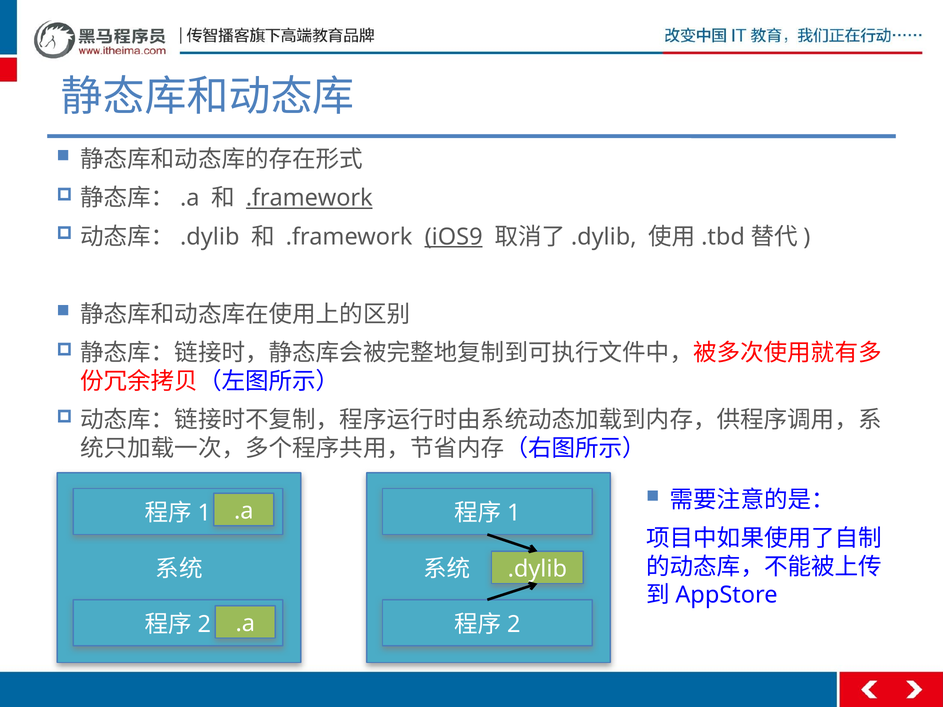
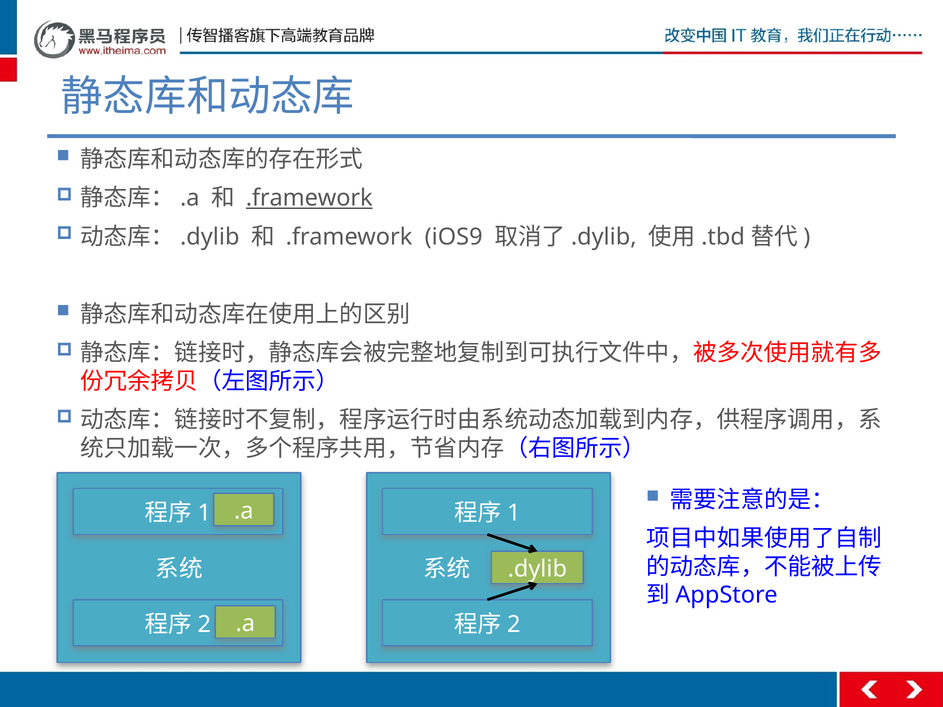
iOS9 underline: present -> none (454, 237)
